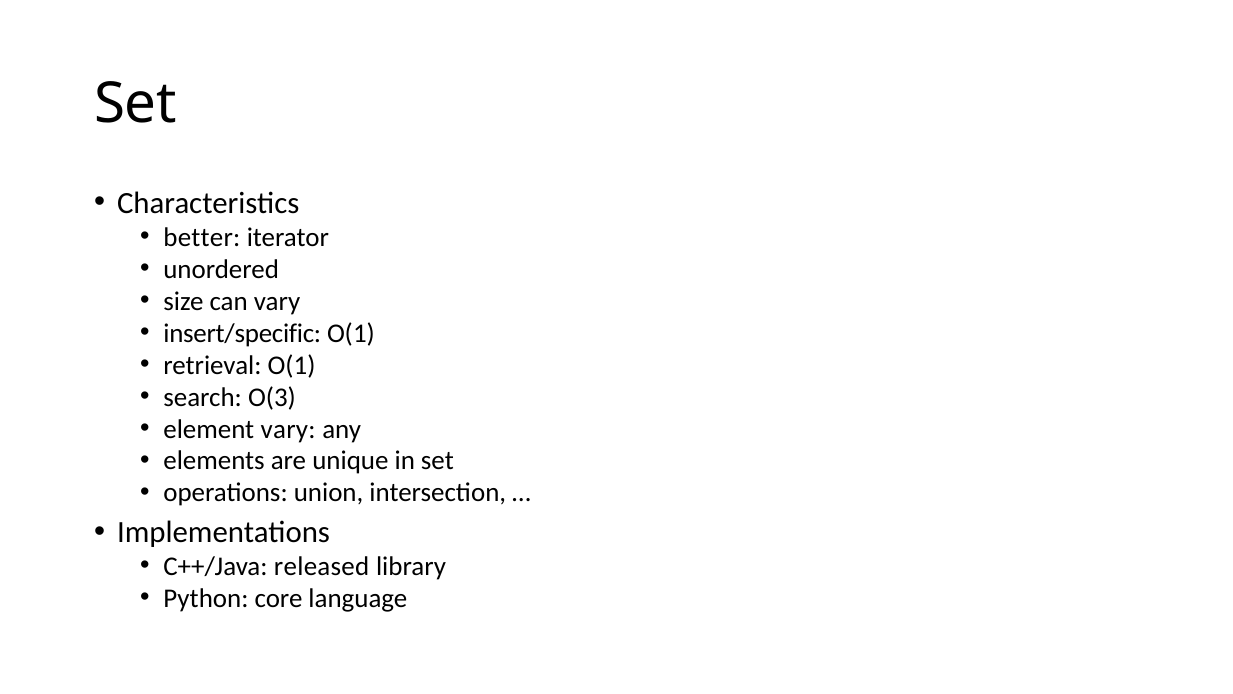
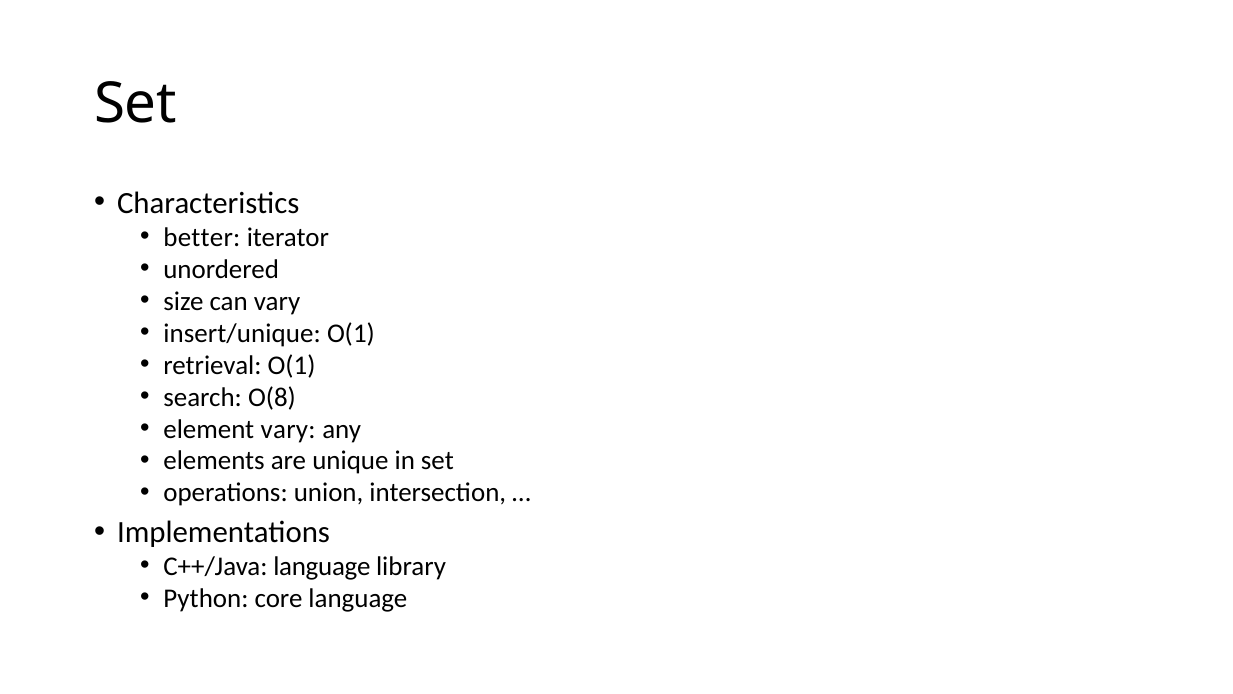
insert/specific: insert/specific -> insert/unique (242, 333)
O(3: O(3 -> O(8 (272, 397)
C++/Java released: released -> language (322, 566)
